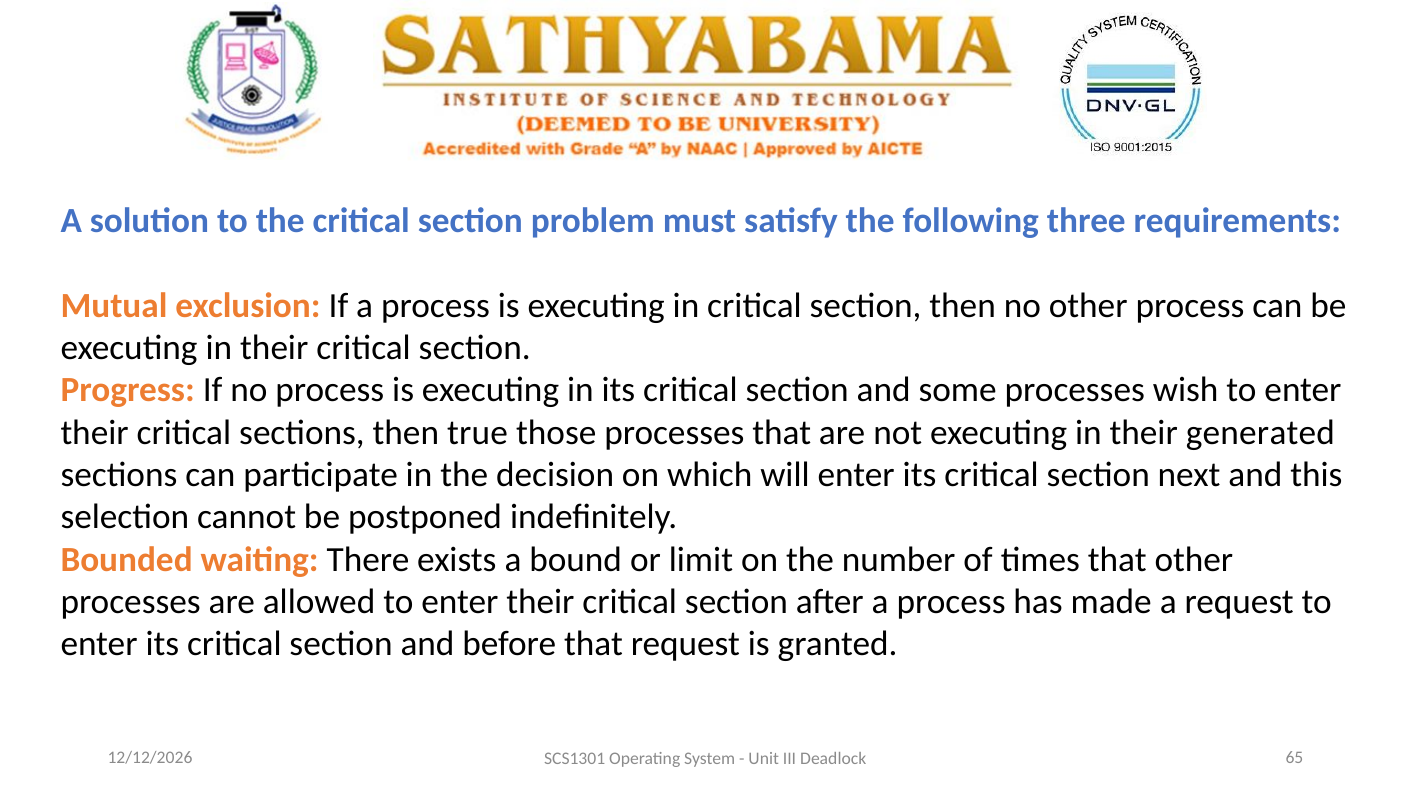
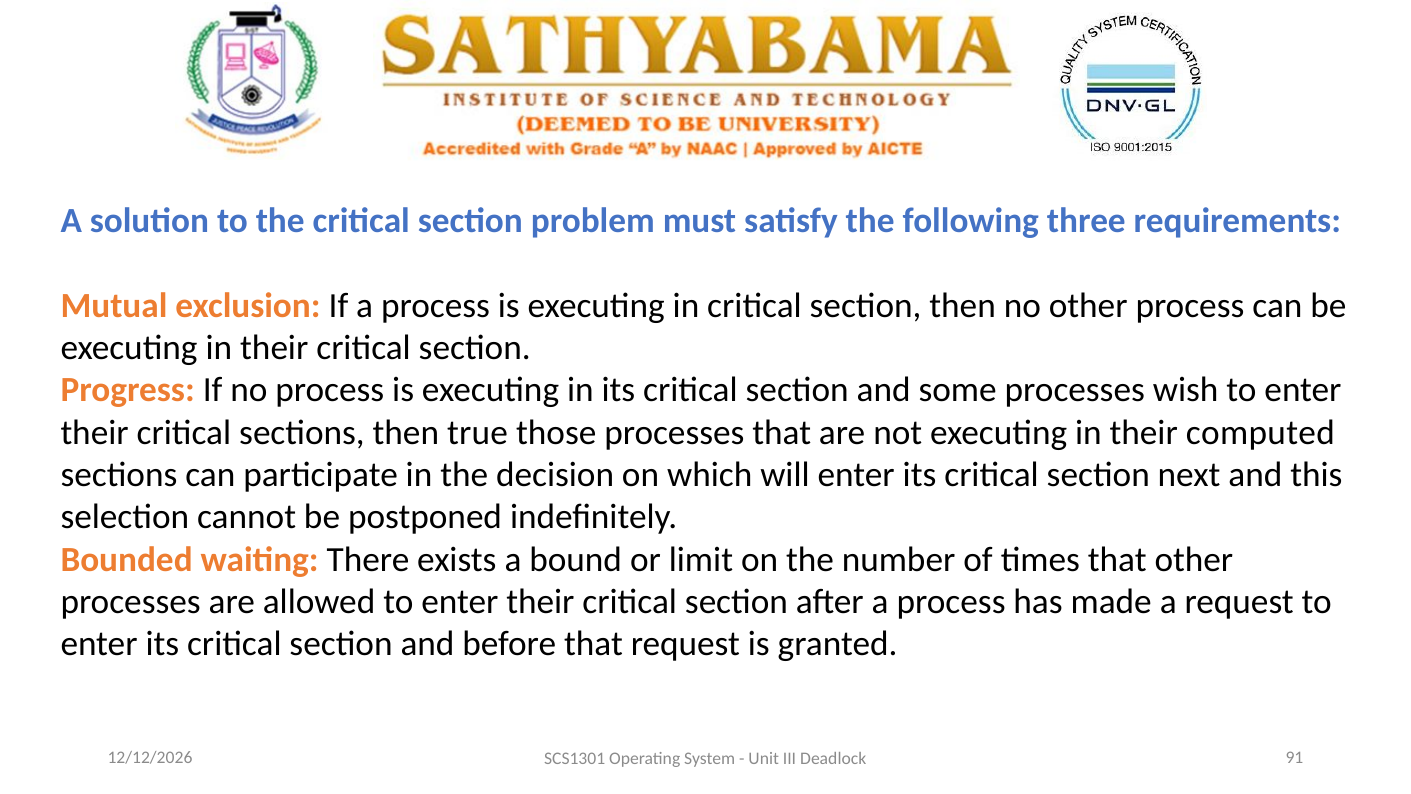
generated: generated -> computed (1260, 432)
65: 65 -> 91 (1294, 758)
